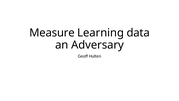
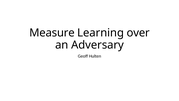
data: data -> over (138, 33)
